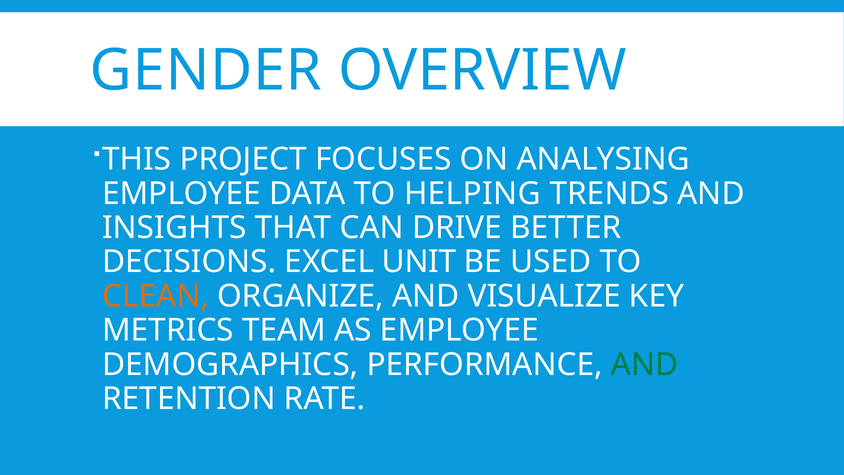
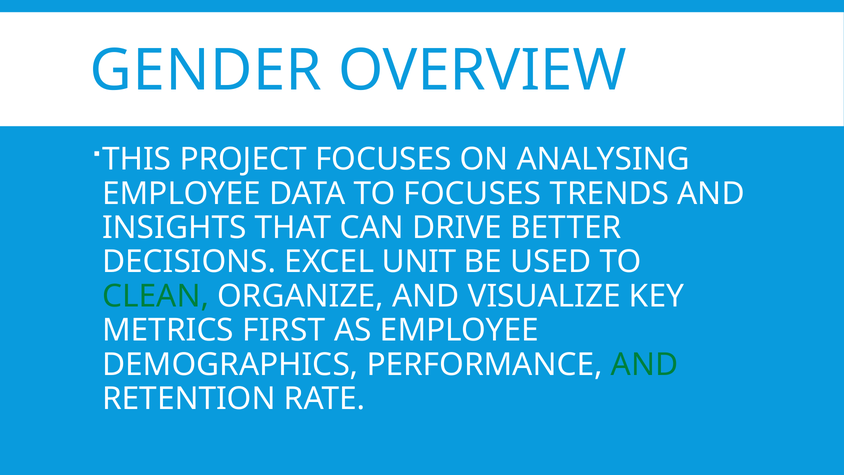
TO HELPING: HELPING -> FOCUSES (472, 194)
CLEAN colour: orange -> green (156, 296)
TEAM: TEAM -> FIRST (284, 330)
